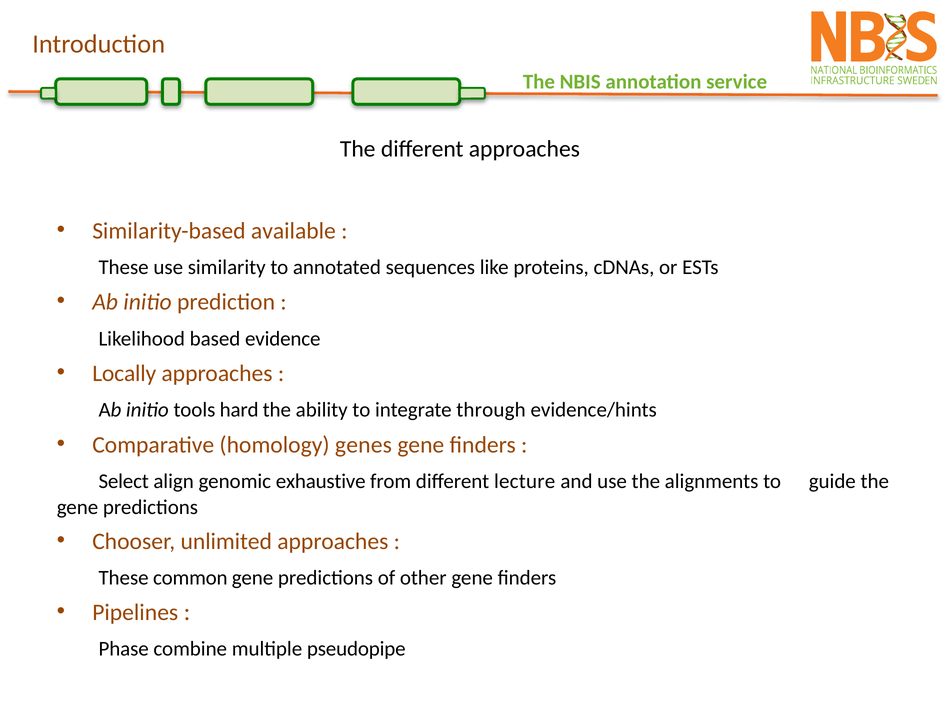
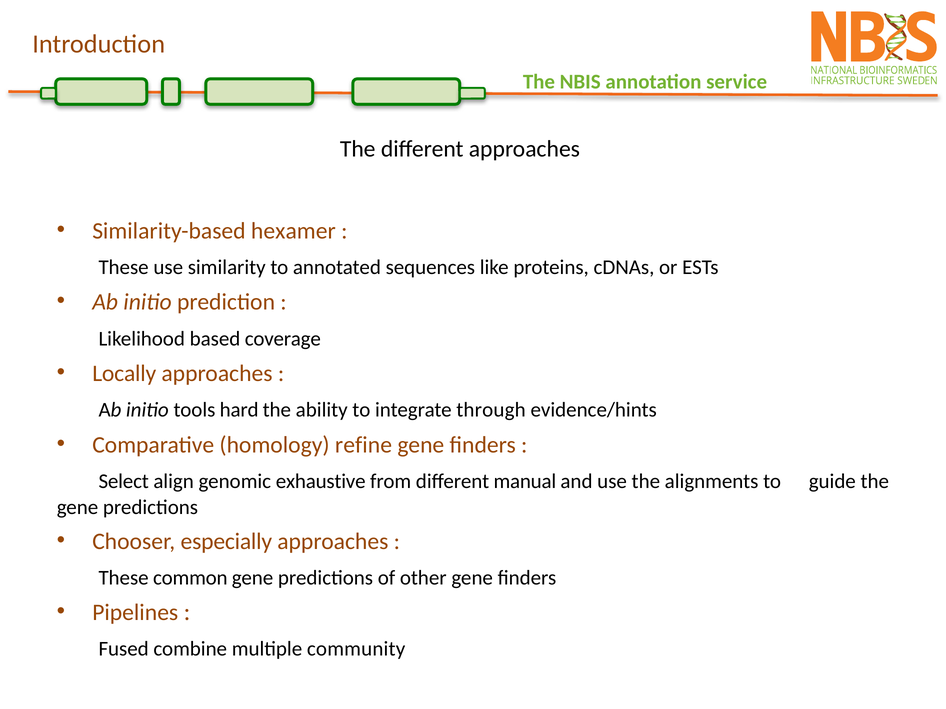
available: available -> hexamer (293, 231)
evidence: evidence -> coverage (283, 339)
genes: genes -> refine (364, 445)
lecture: lecture -> manual (525, 482)
unlimited: unlimited -> especially (226, 542)
Phase: Phase -> Fused (124, 649)
pseudopipe: pseudopipe -> community (356, 649)
